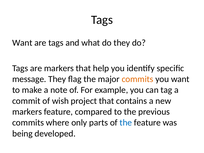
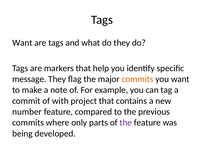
wish: wish -> with (60, 101)
markers: markers -> number (27, 112)
the colour: blue -> purple (126, 123)
